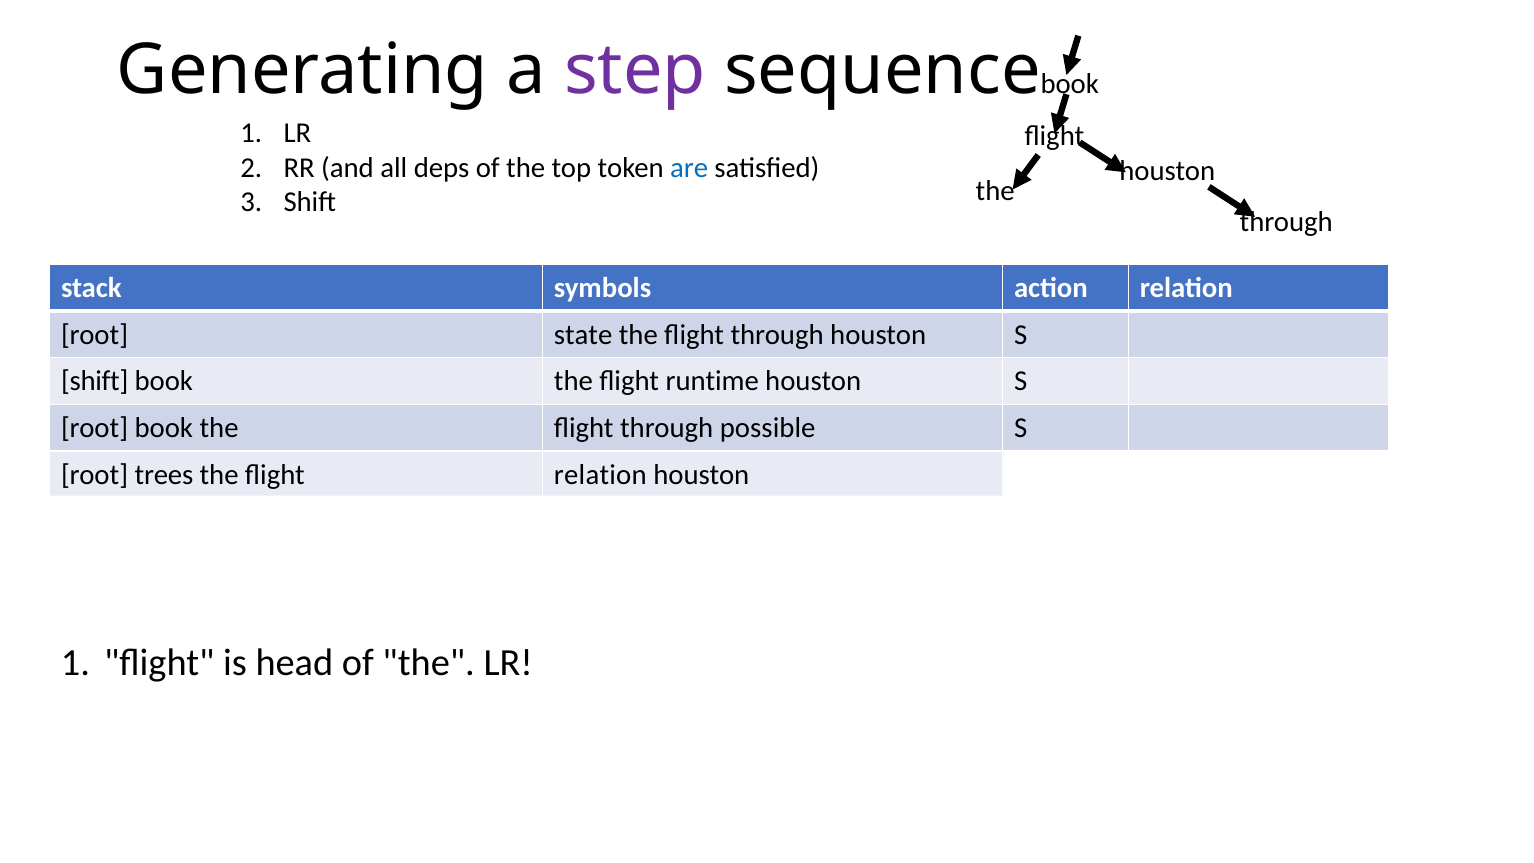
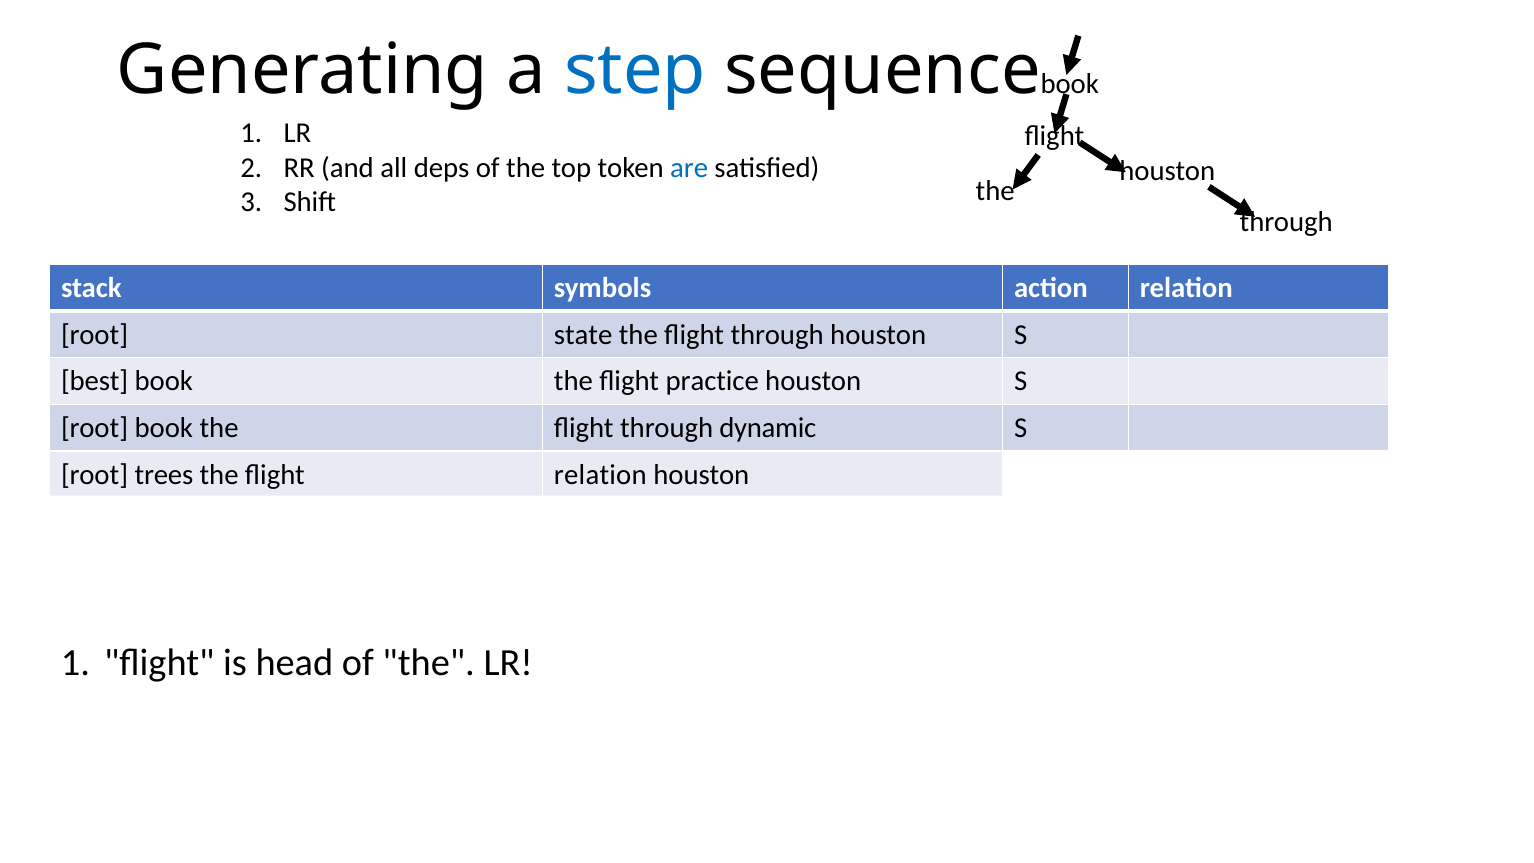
step colour: purple -> blue (635, 71)
shift: shift -> best (95, 381)
runtime: runtime -> practice (712, 381)
possible: possible -> dynamic (768, 428)
